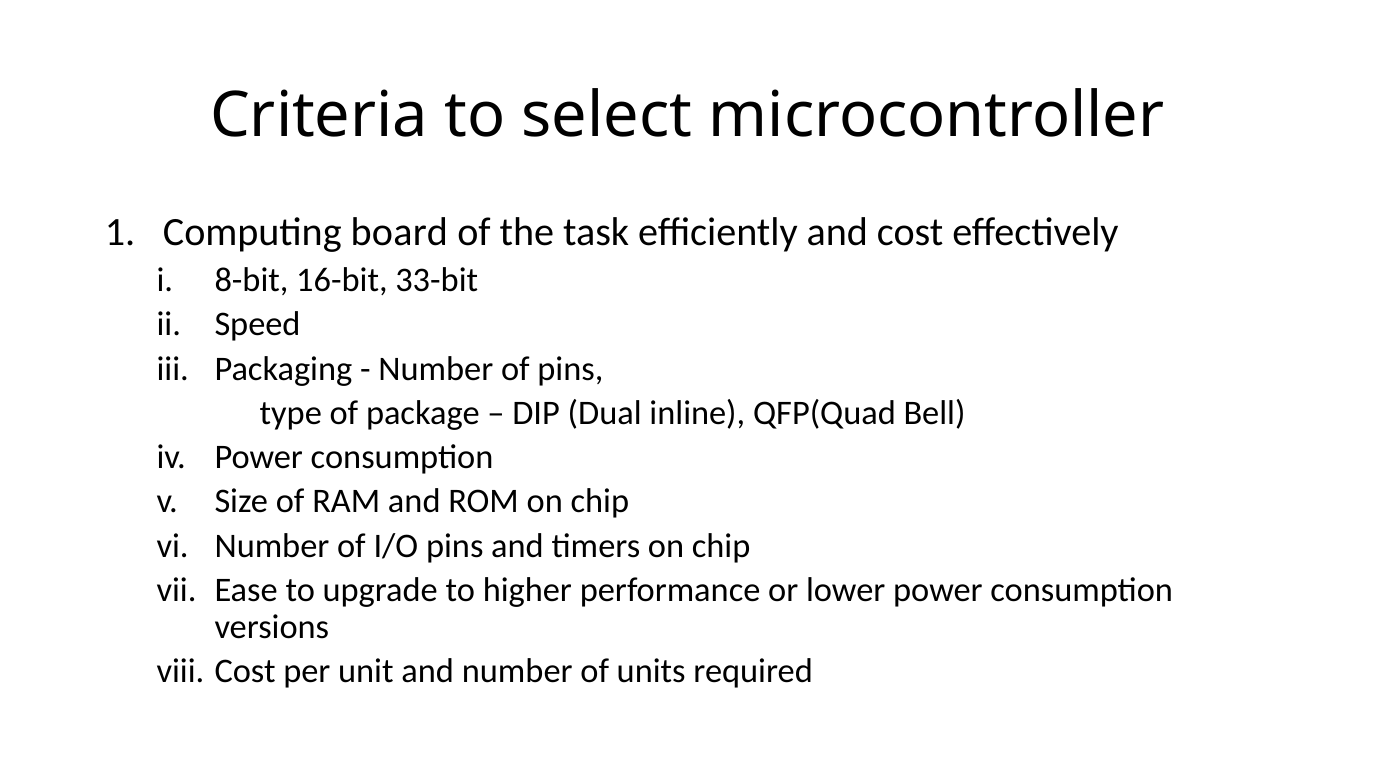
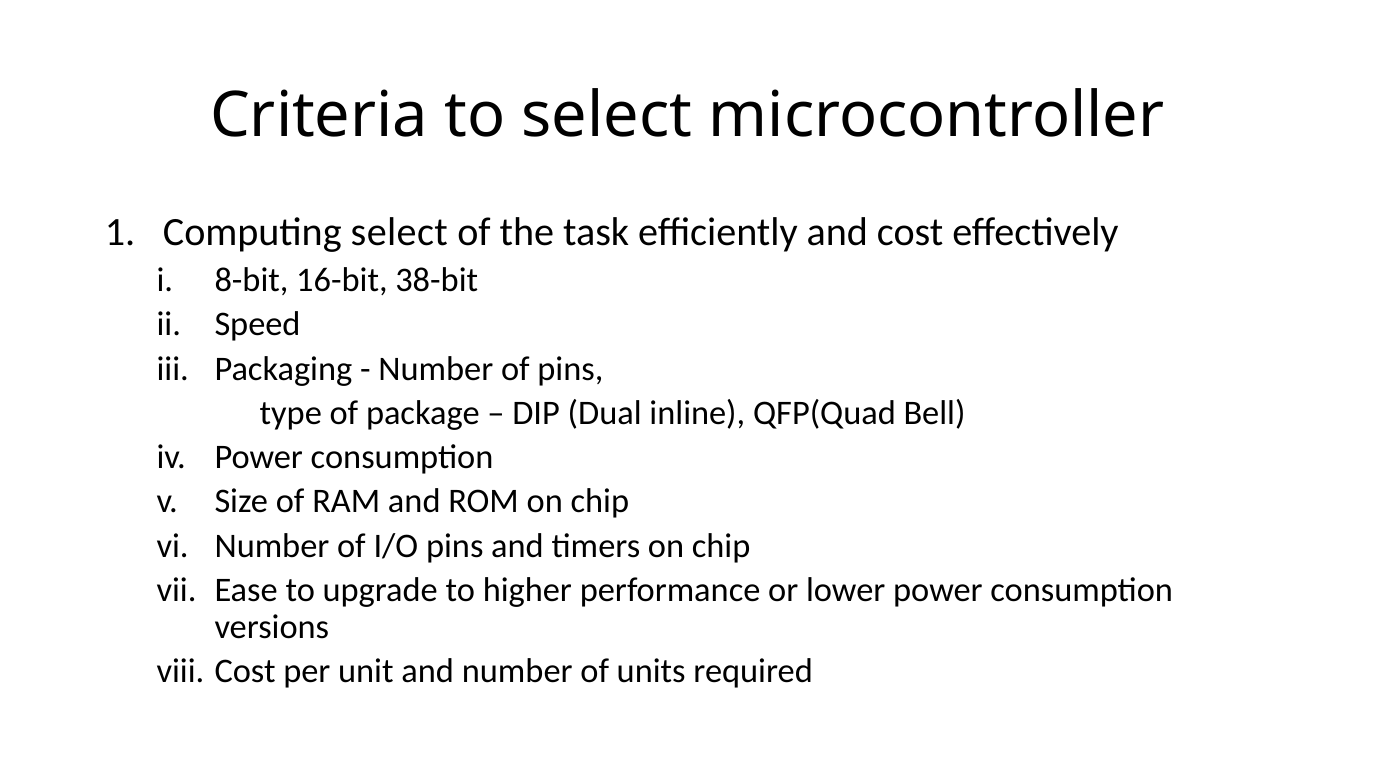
Computing board: board -> select (399, 233)
33-bit: 33-bit -> 38-bit (437, 280)
